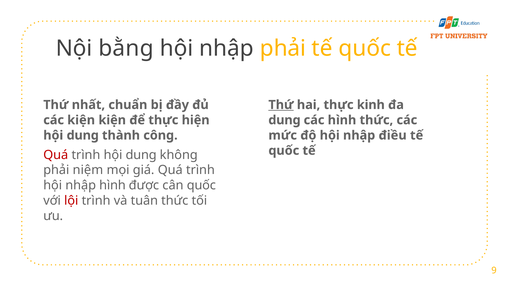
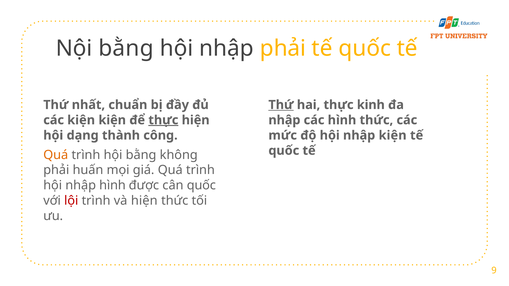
thực underline: none -> present (163, 120)
dung: dung -> nhập (284, 120)
dung: dung -> dạng (83, 135)
nhập điều: điều -> kiện (393, 135)
Quá colour: red -> orange (56, 155)
trình hội dung: dung -> bằng (141, 155)
niệm: niệm -> huấn (88, 170)
và tuân: tuân -> hiện (144, 201)
